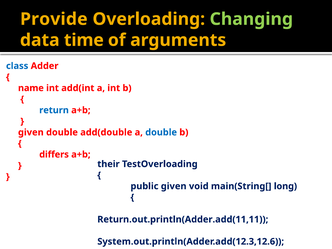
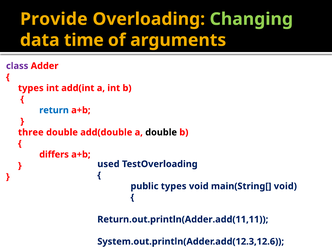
class colour: blue -> purple (17, 66)
name: name -> types (31, 88)
given: given -> three (31, 132)
double colour: blue -> black (161, 132)
their: their -> used (108, 164)
public given: given -> types (174, 186)
main(String[ long: long -> void (285, 186)
